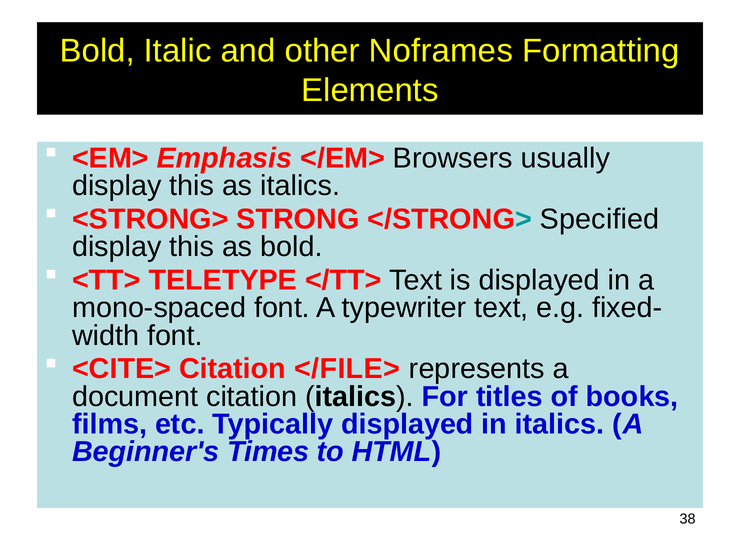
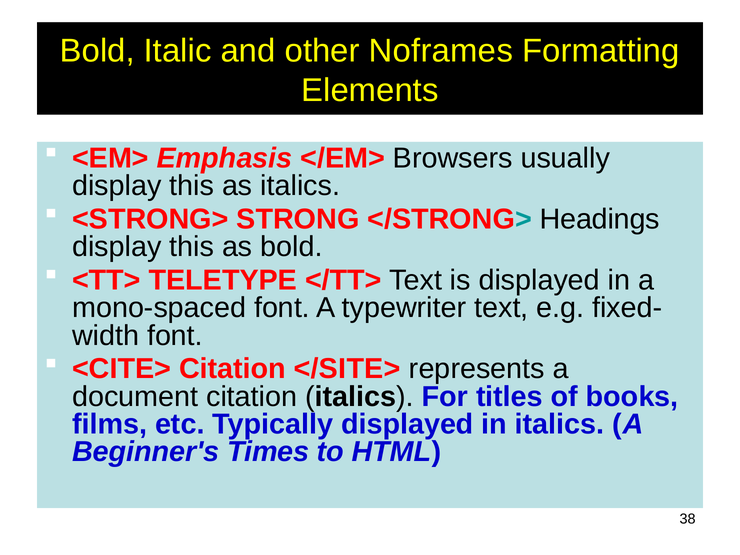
Specified: Specified -> Headings (600, 219)
</FILE>: </FILE> -> </SITE> (347, 369)
